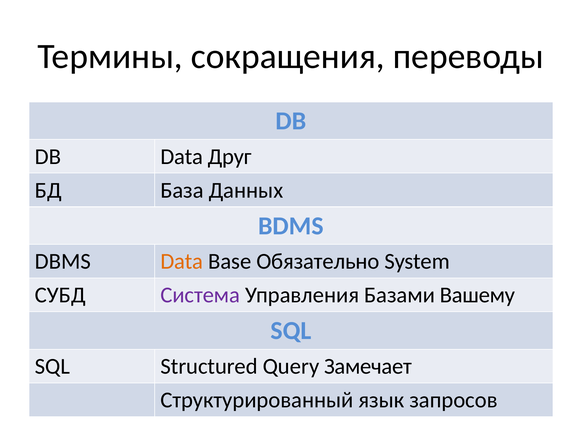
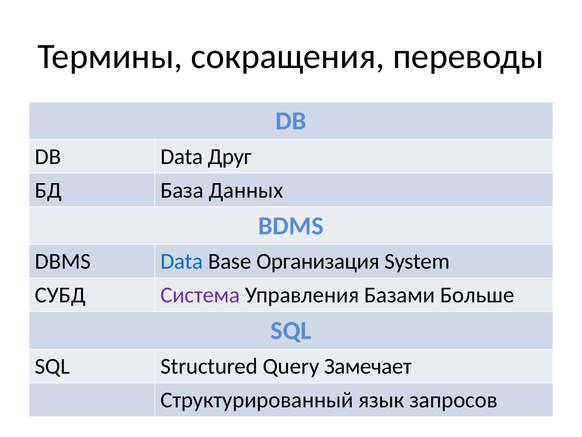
Data colour: orange -> blue (182, 261)
Обязательно: Обязательно -> Организация (318, 261)
Вашему: Вашему -> Больше (477, 295)
